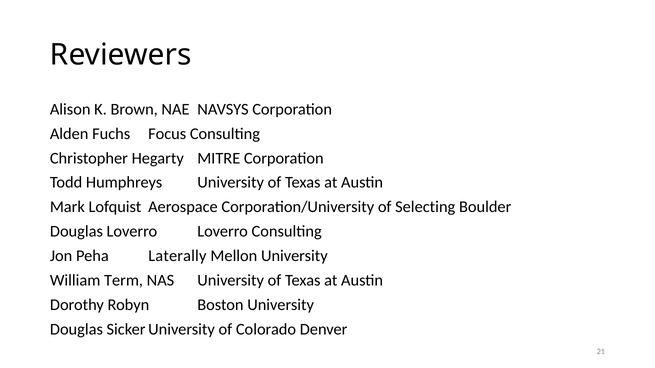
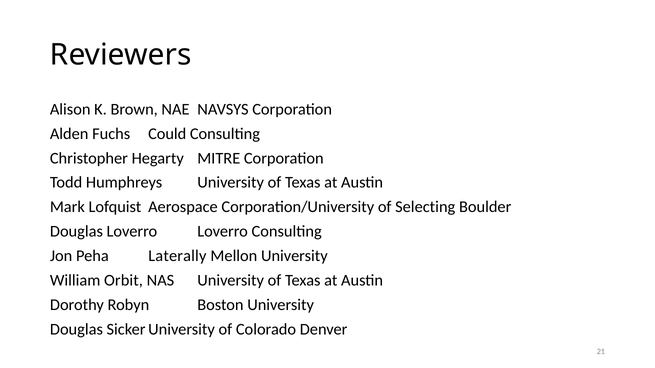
Focus: Focus -> Could (167, 134)
Term: Term -> Orbit (124, 281)
